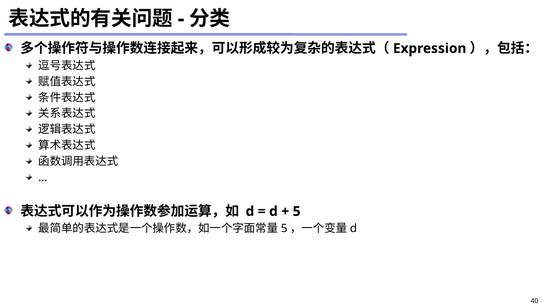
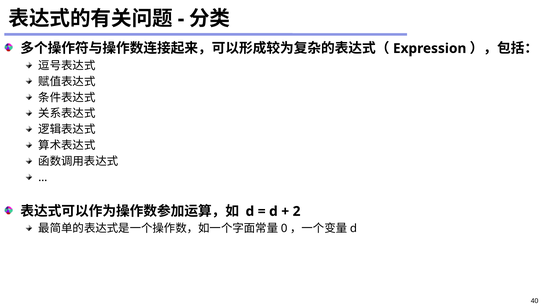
5: 5 -> 2 (297, 211)
5: 5 -> 0 (284, 228)
